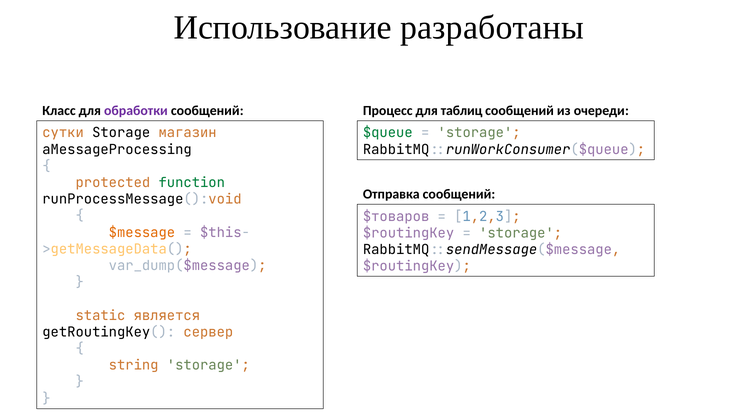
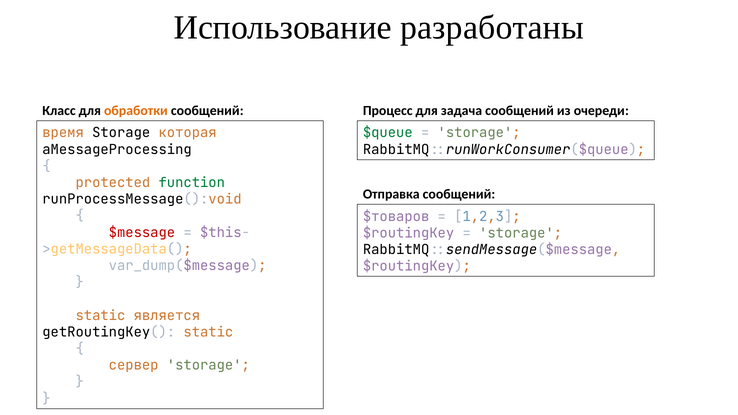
обработки colour: purple -> orange (136, 111)
таблиц: таблиц -> задача (462, 111)
сутки: сутки -> время (63, 133)
магазин: магазин -> которая (188, 133)
$message colour: orange -> red (142, 233)
getRoutingKey( сервер: сервер -> static (208, 332)
string: string -> сервер (134, 365)
